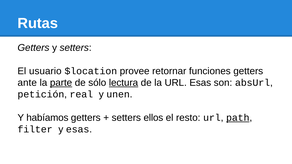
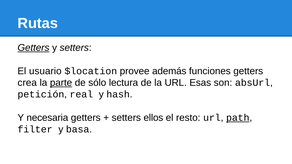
Getters underline: none -> present (33, 48)
retornar: retornar -> además (169, 71)
ante: ante -> crea (27, 83)
lectura underline: present -> none (124, 83)
unen: unen -> hash (118, 94)
habíamos: habíamos -> necesaria (47, 118)
y esas: esas -> basa (78, 130)
